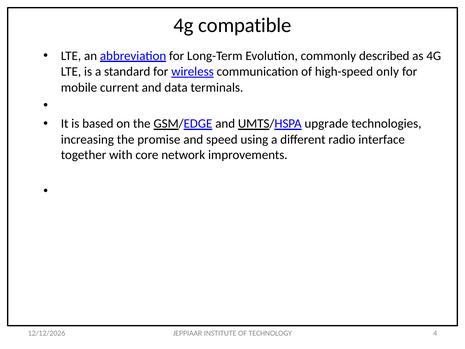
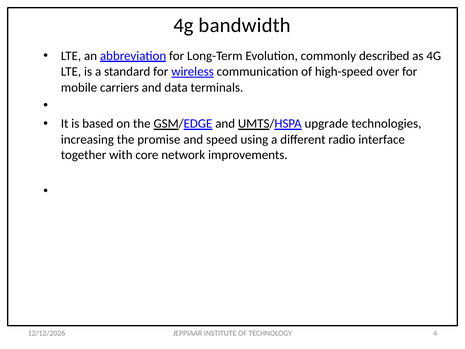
compatible: compatible -> bandwidth (245, 25)
only: only -> over (388, 72)
current: current -> carriers (119, 87)
